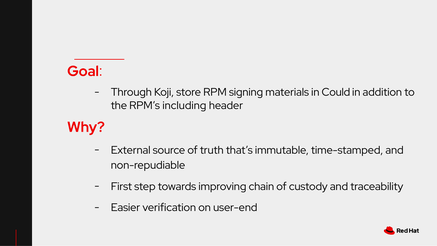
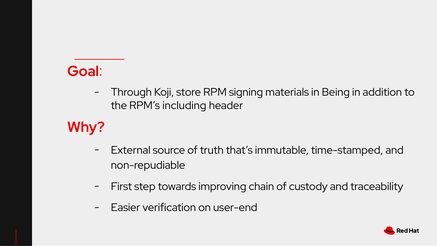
Could: Could -> Being (336, 92)
